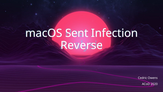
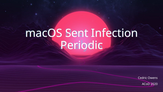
Reverse: Reverse -> Periodic (82, 45)
